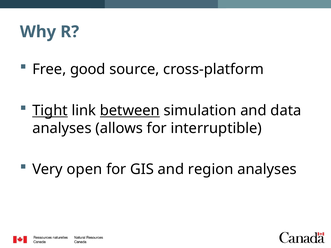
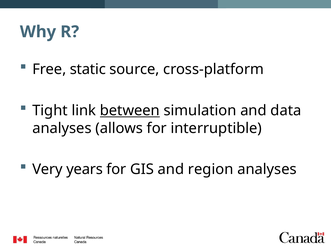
good: good -> static (88, 69)
Tight underline: present -> none (50, 111)
open: open -> years (85, 170)
